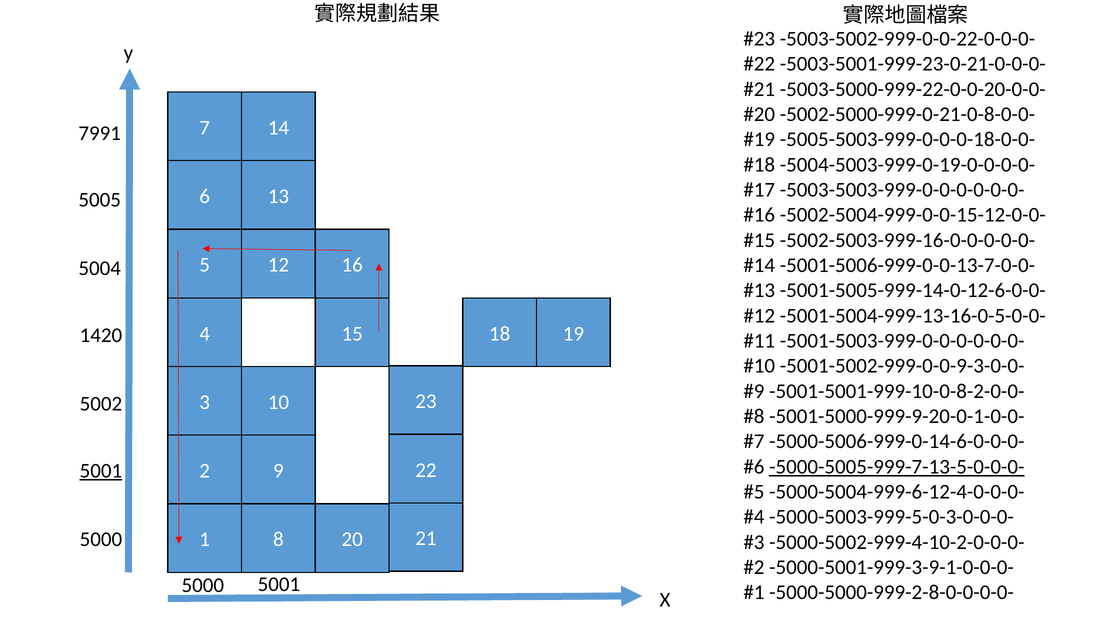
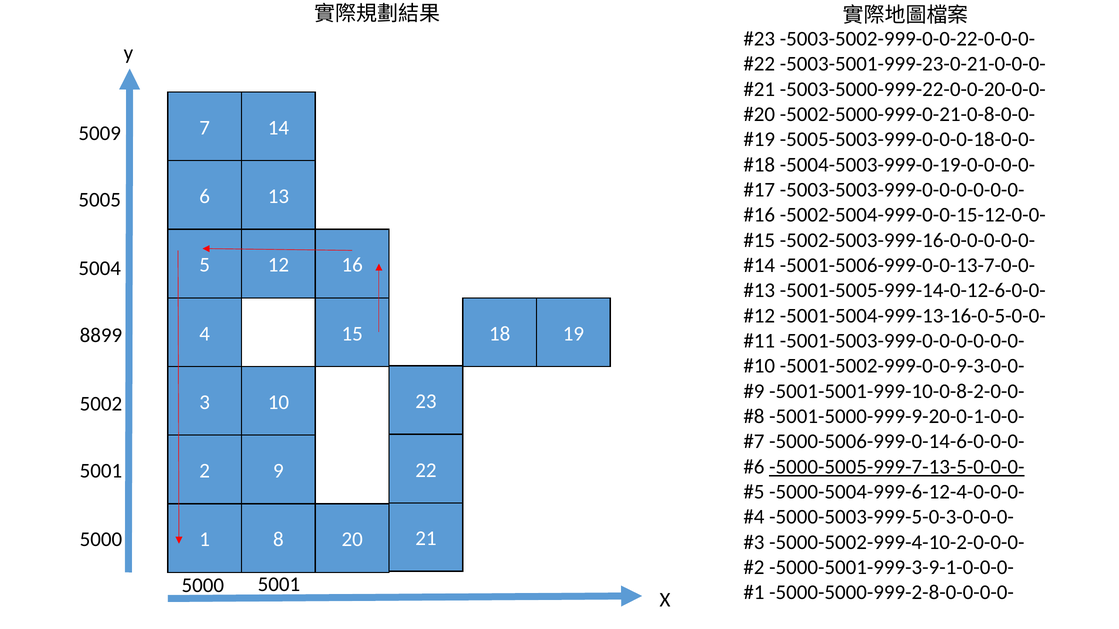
7991: 7991 -> 5009 (100, 133)
1420: 1420 -> 8899 (101, 336)
5001 underline: present -> none (101, 471)
